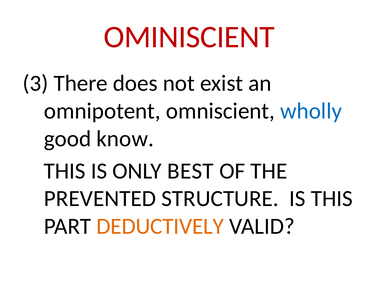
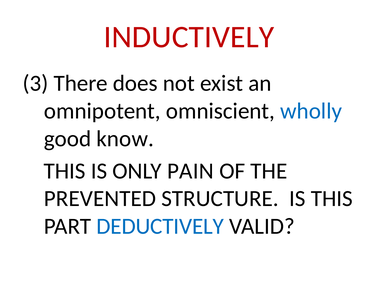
OMINISCIENT: OMINISCIENT -> INDUCTIVELY (189, 37)
BEST: BEST -> PAIN (190, 171)
DEDUCTIVELY colour: orange -> blue (160, 227)
